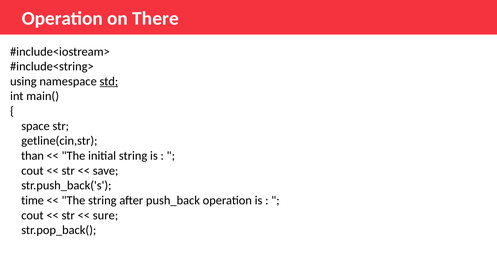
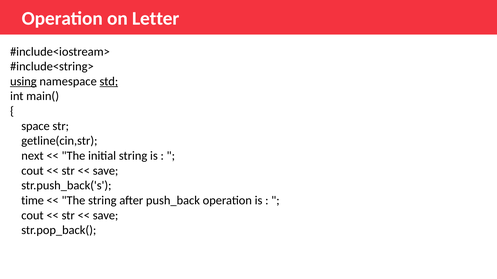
There: There -> Letter (156, 19)
using underline: none -> present (23, 82)
than: than -> next (32, 156)
sure: sure -> save (106, 216)
